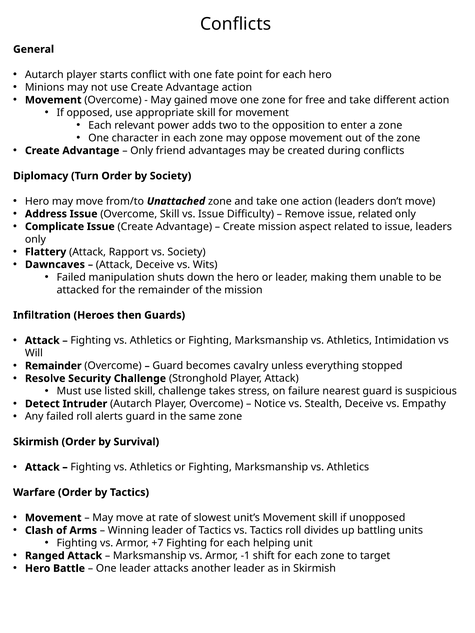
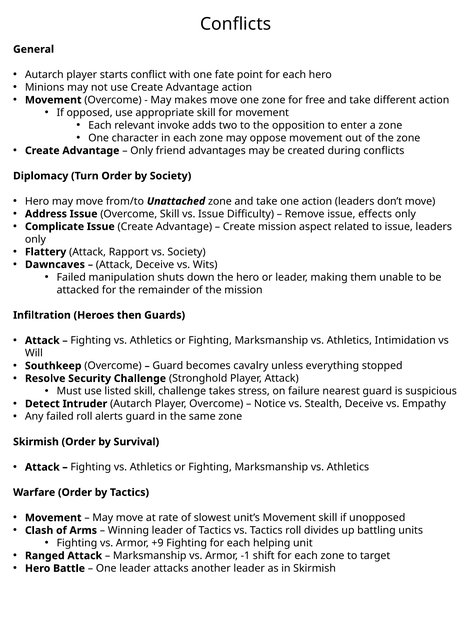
gained: gained -> makes (191, 100)
power: power -> invoke (173, 125)
issue related: related -> effects (375, 214)
Remainder: Remainder -> Southkeep (53, 366)
+7: +7 -> +9 (158, 543)
